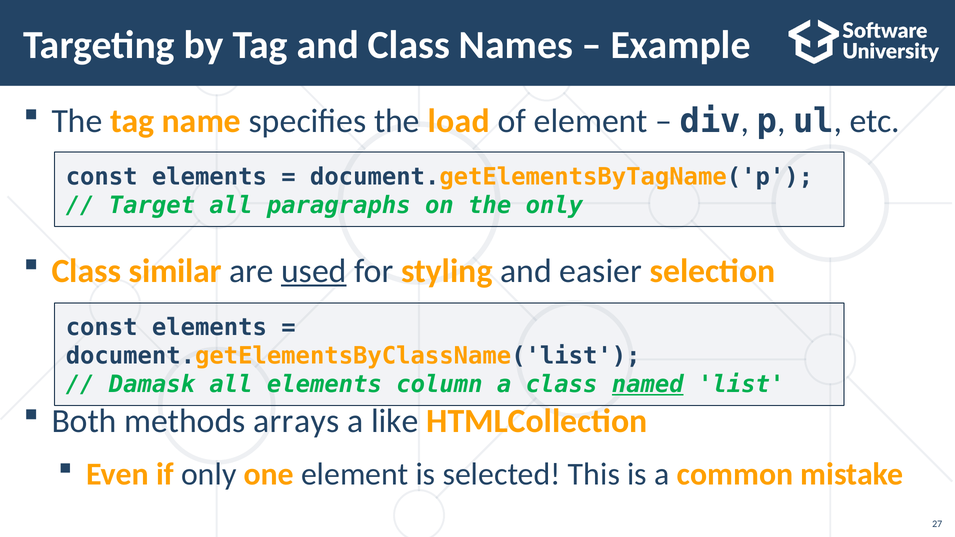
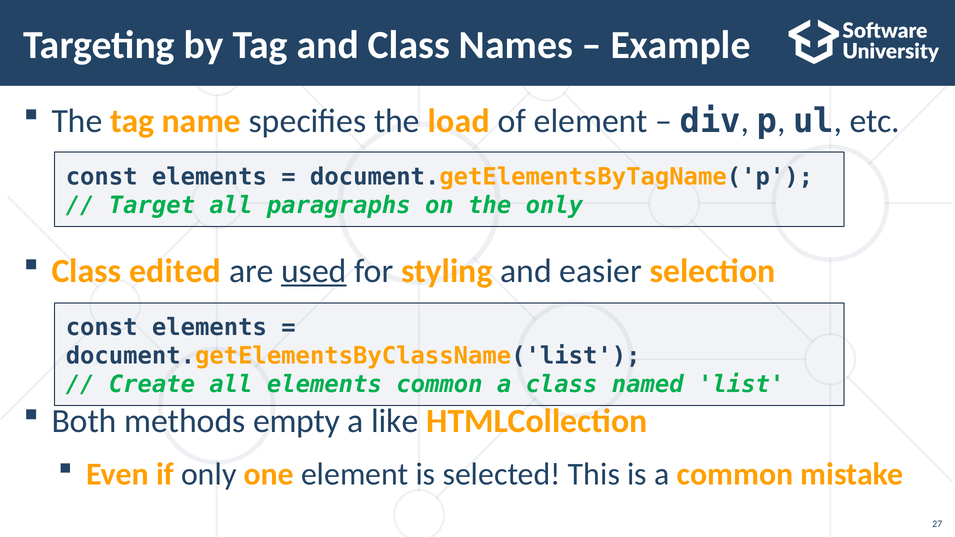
similar: similar -> edited (175, 271)
Damask: Damask -> Create (152, 385)
elements column: column -> common (439, 385)
named underline: present -> none (648, 385)
arrays: arrays -> empty (297, 421)
